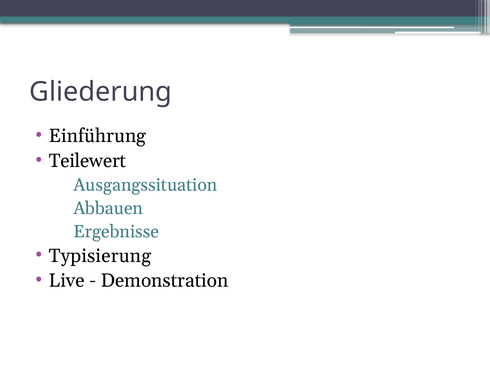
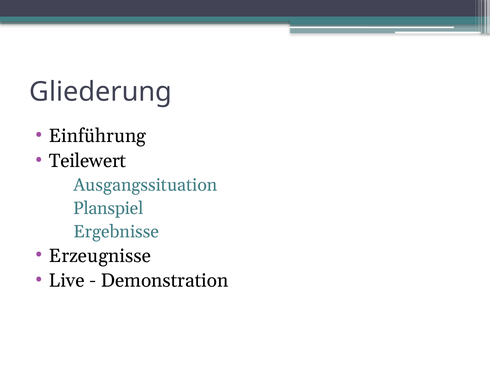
Abbauen: Abbauen -> Planspiel (108, 208)
Typisierung: Typisierung -> Erzeugnisse (100, 255)
